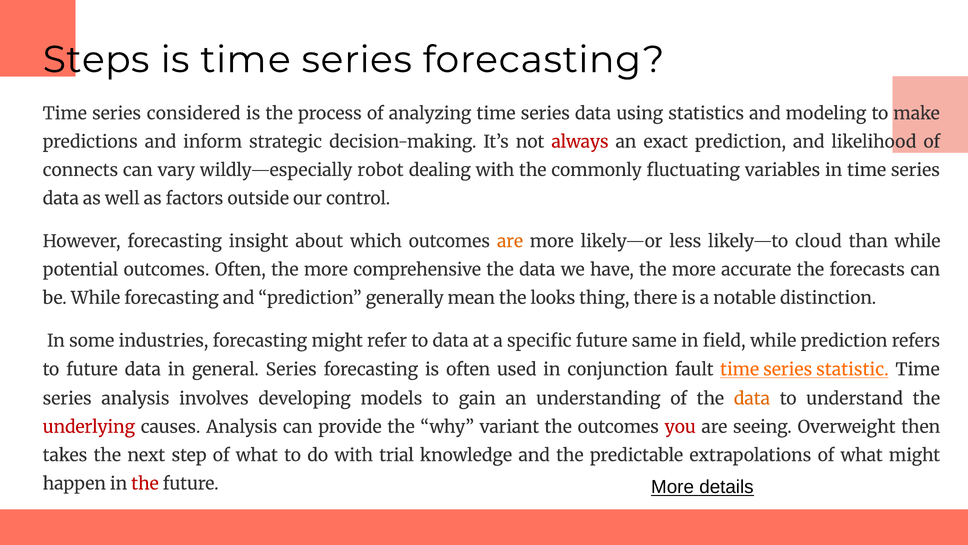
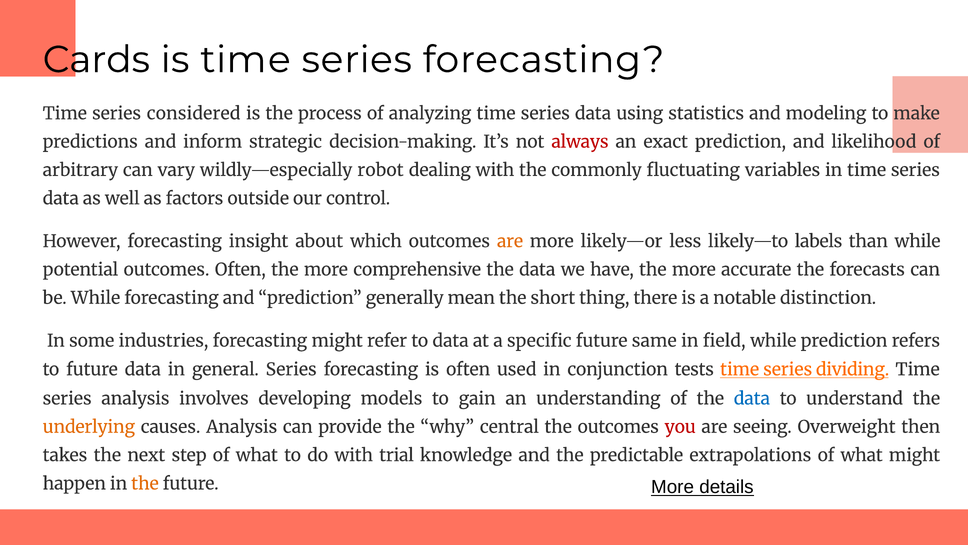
Steps: Steps -> Cards (96, 60)
connects: connects -> arbitrary (80, 170)
cloud: cloud -> labels (819, 241)
looks: looks -> short (553, 298)
fault: fault -> tests (694, 369)
statistic: statistic -> dividing (853, 369)
data colour: orange -> blue (752, 398)
underlying colour: red -> orange (89, 427)
variant: variant -> central (509, 427)
the colour: red -> orange (145, 483)
